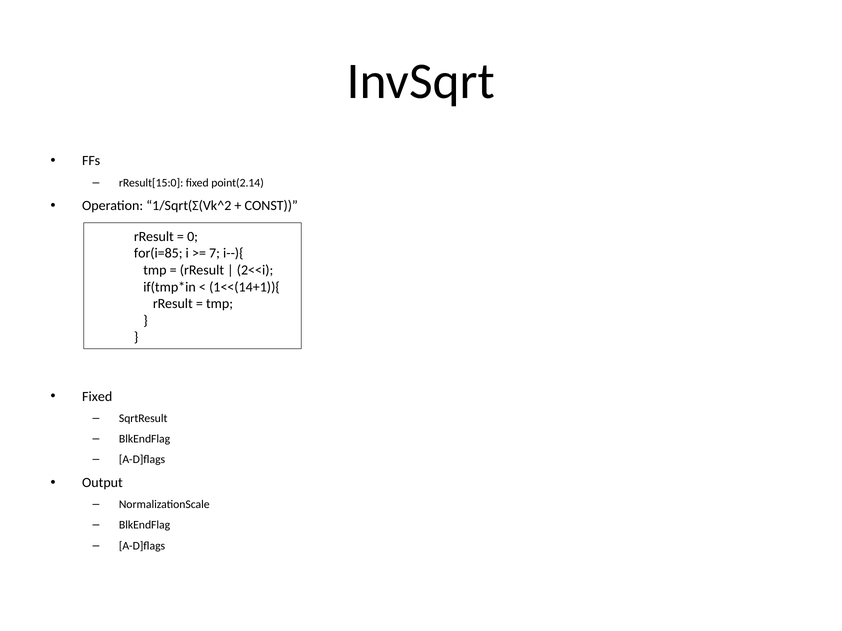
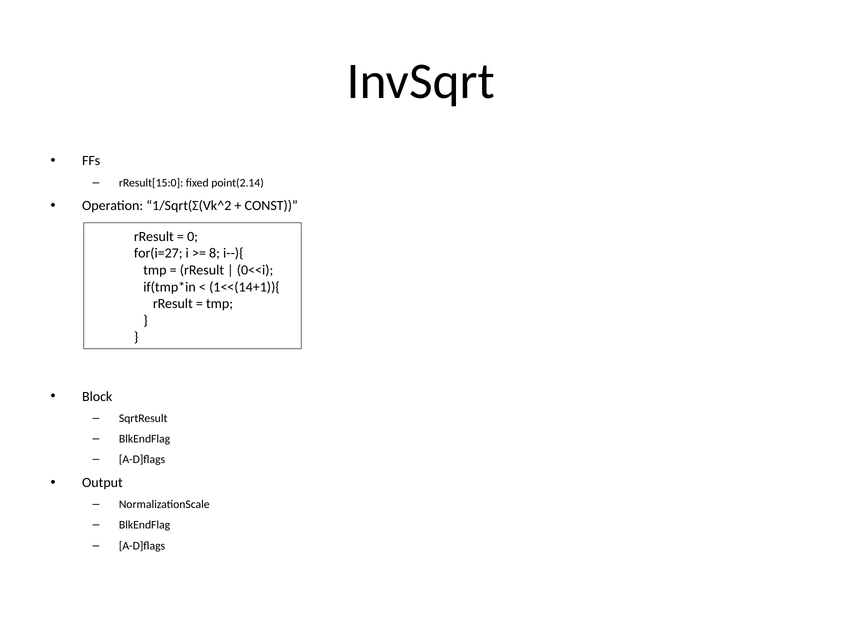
for(i=85: for(i=85 -> for(i=27 (158, 253)
7: 7 -> 8 (215, 253)
2<<i: 2<<i -> 0<<i (255, 270)
Fixed: Fixed -> Block (97, 397)
